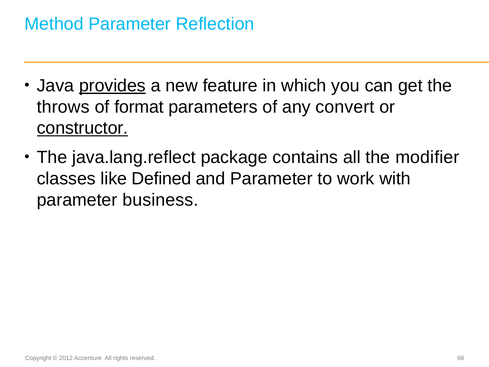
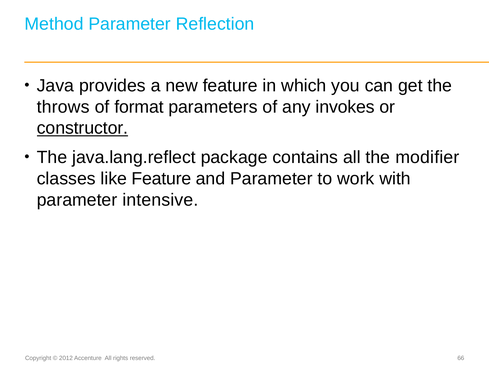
provides underline: present -> none (112, 86)
convert: convert -> invokes (345, 107)
like Defined: Defined -> Feature (162, 179)
business: business -> intensive (160, 200)
